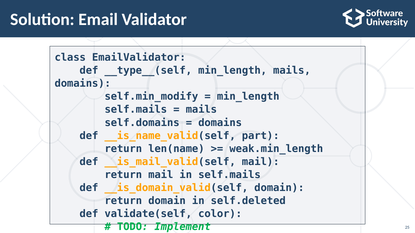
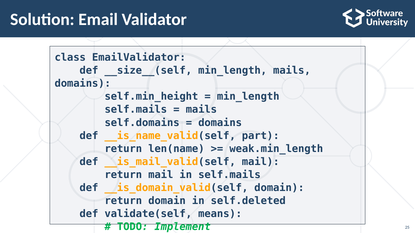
__type__(self: __type__(self -> __size__(self (148, 71)
self.min_modify: self.min_modify -> self.min_height (151, 97)
color: color -> means (220, 214)
